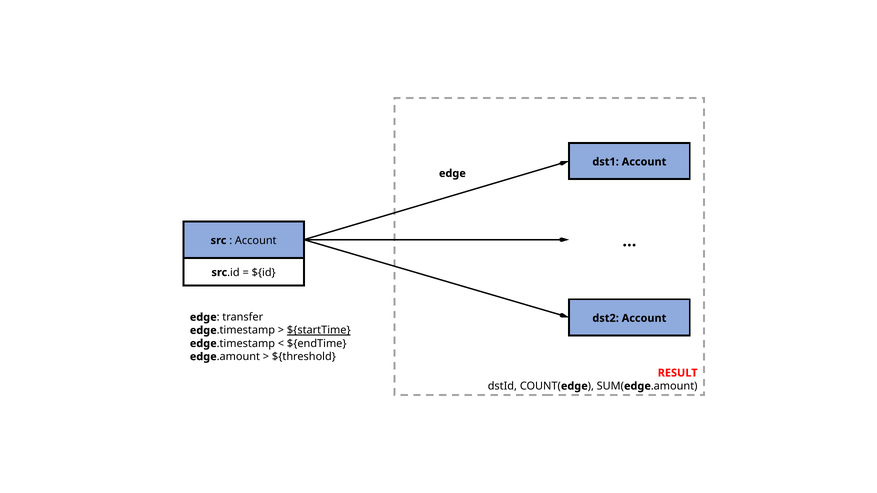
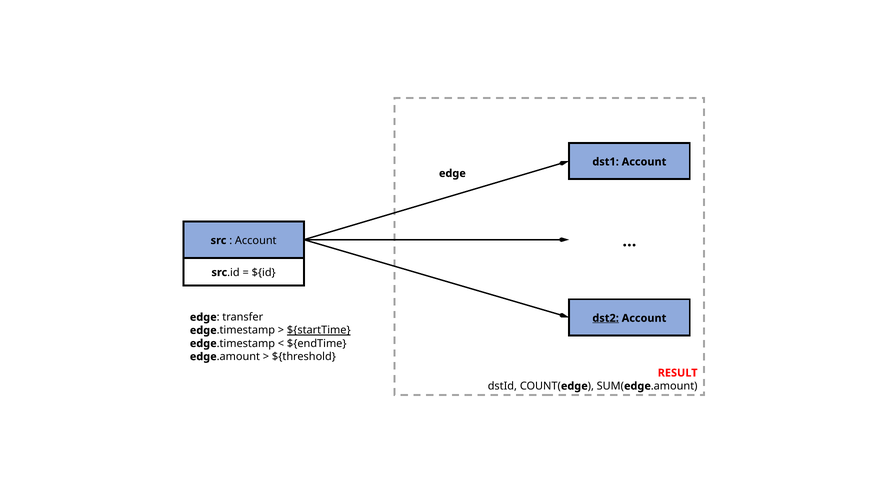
dst2 underline: none -> present (606, 318)
